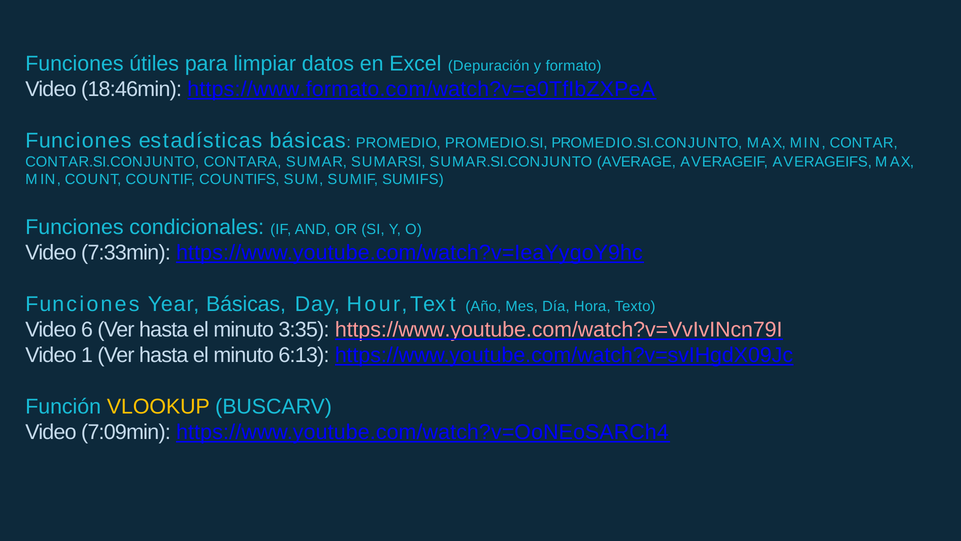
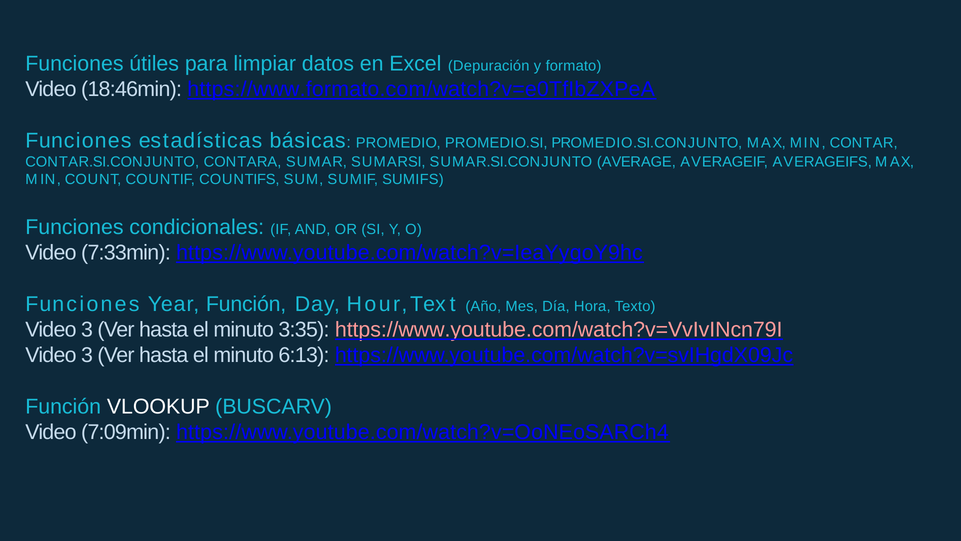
Year Básicas: Básicas -> Función (246, 304)
6: 6 -> 3 (87, 329)
1: 1 -> 3 (87, 355)
VLOOKUP colour: yellow -> white (158, 406)
